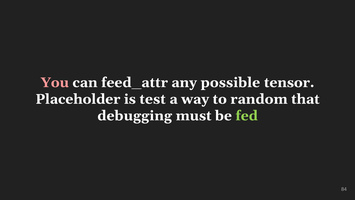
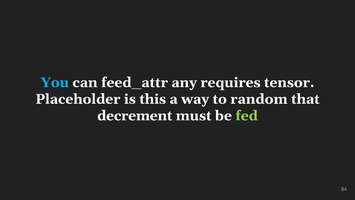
You colour: pink -> light blue (55, 82)
possible: possible -> requires (230, 82)
test: test -> this (153, 99)
debugging: debugging -> decrement (135, 116)
